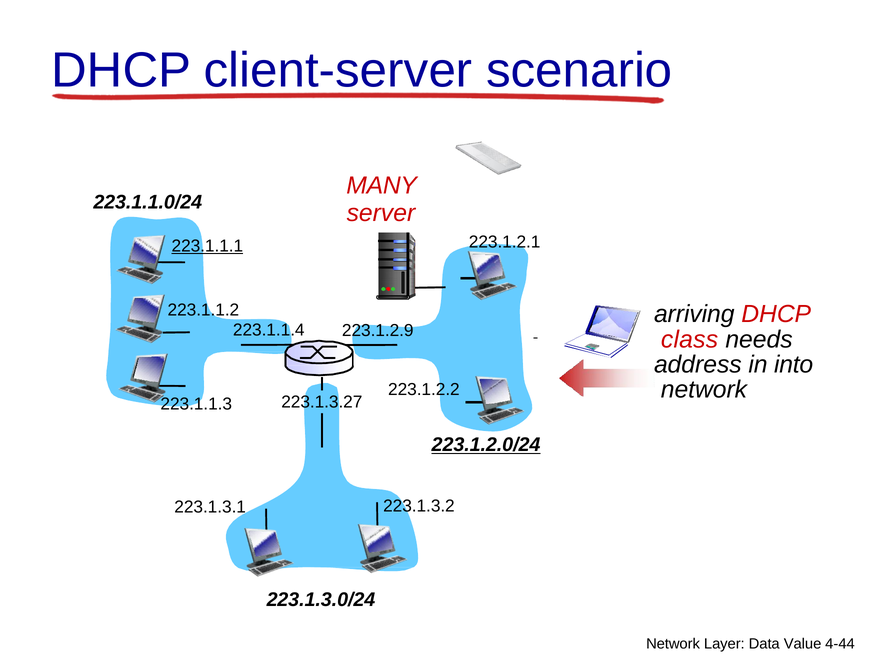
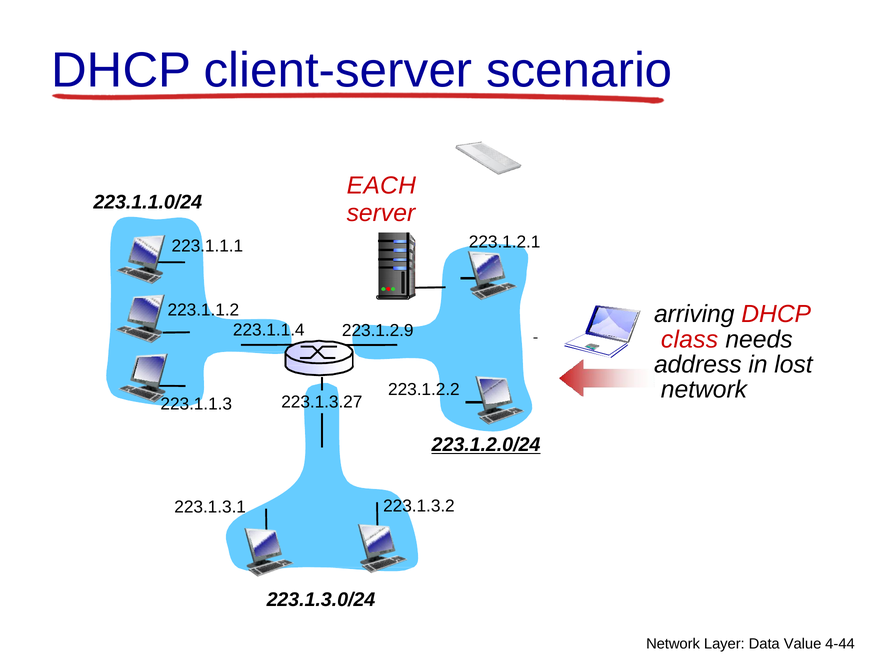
MANY: MANY -> EACH (381, 186)
223.1.1.1 underline: present -> none (207, 246)
into: into -> lost (793, 364)
